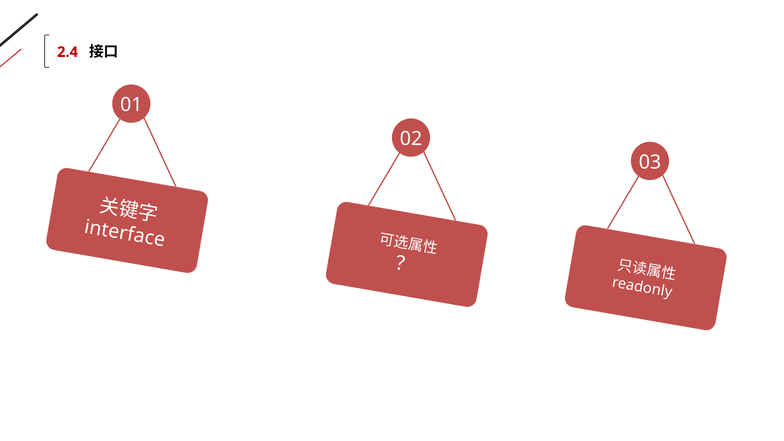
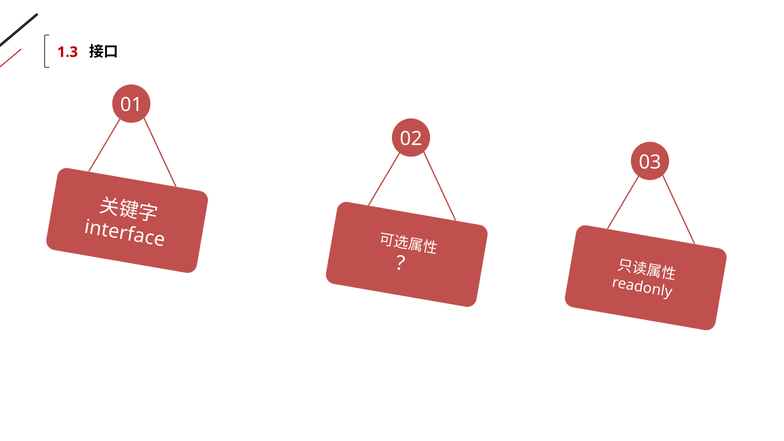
2.4: 2.4 -> 1.3 (68, 52)
